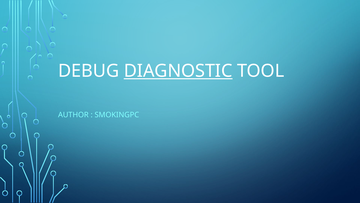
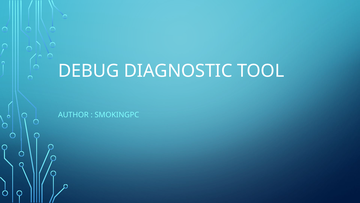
DIAGNOSTIC underline: present -> none (178, 71)
